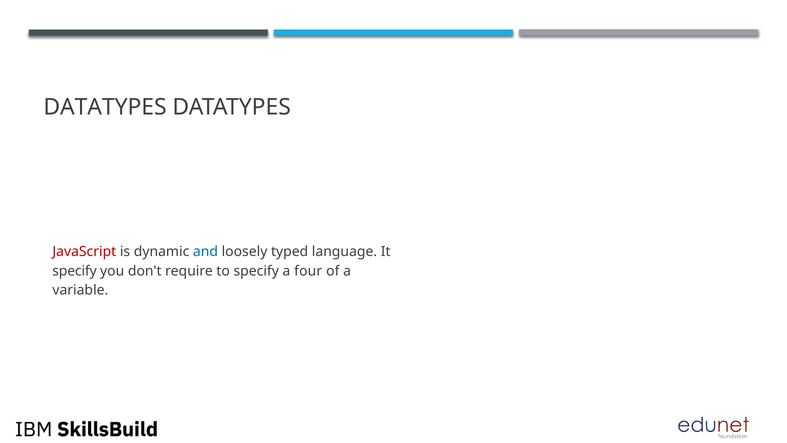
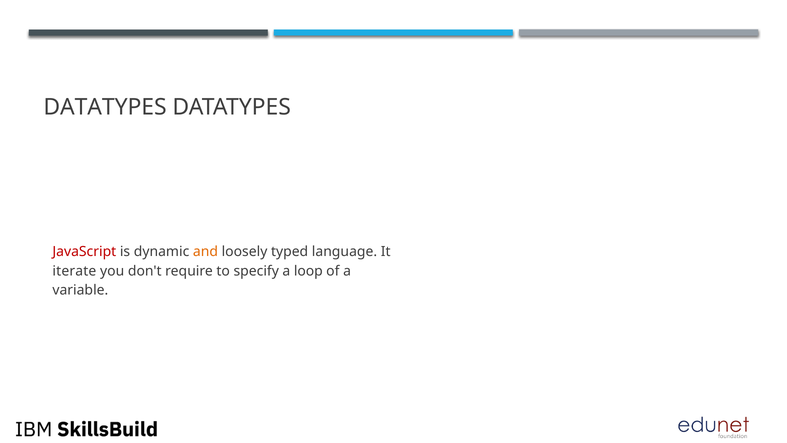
and colour: blue -> orange (205, 252)
specify: specify -> iterate (74, 271)
four: four -> loop (308, 271)
